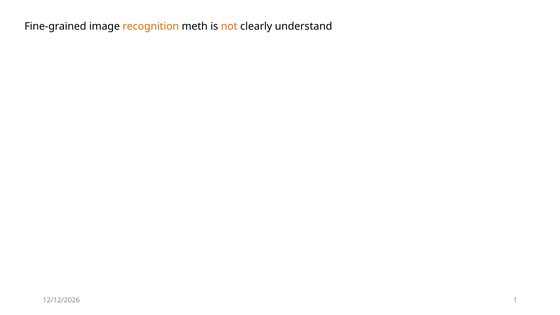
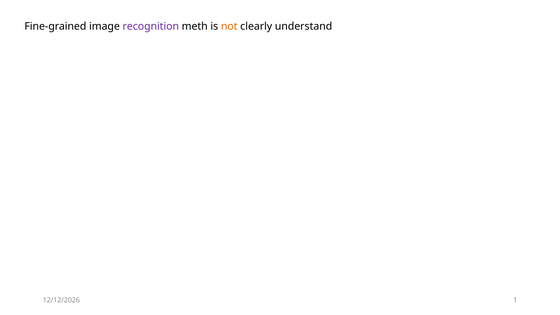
recognition colour: orange -> purple (151, 26)
